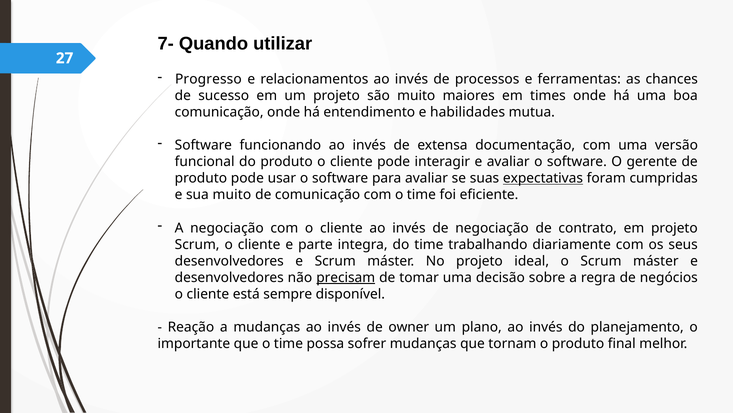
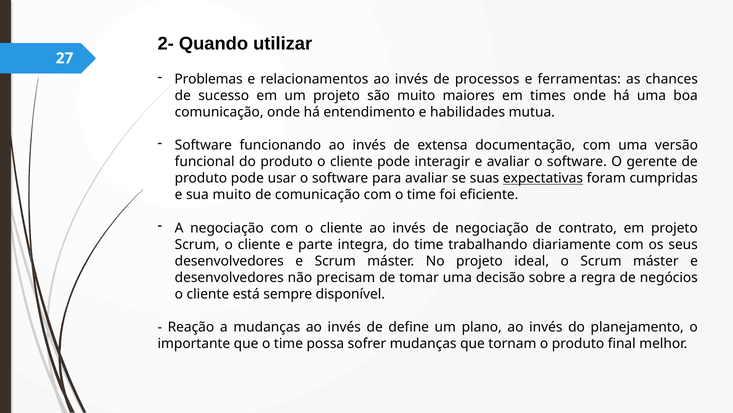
7-: 7- -> 2- (166, 44)
Progresso: Progresso -> Problemas (209, 79)
precisam underline: present -> none (346, 277)
owner: owner -> define (409, 327)
